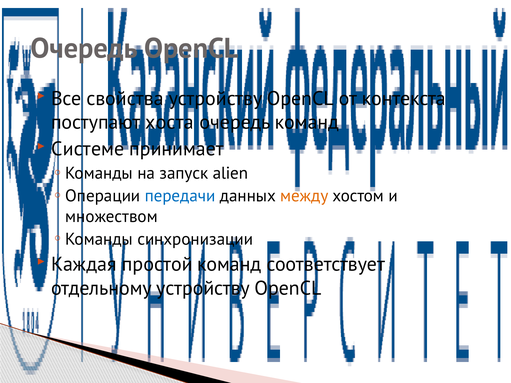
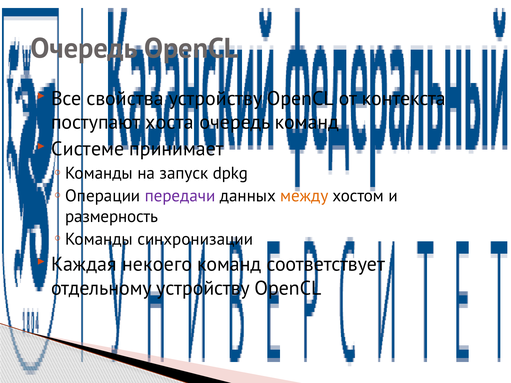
alien: alien -> dpkg (230, 173)
передачи colour: blue -> purple (180, 196)
множеством: множеством -> размерность (112, 217)
простой: простой -> некоего (157, 265)
